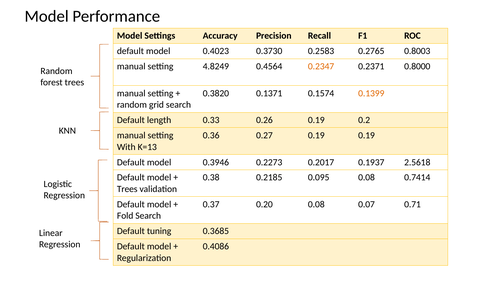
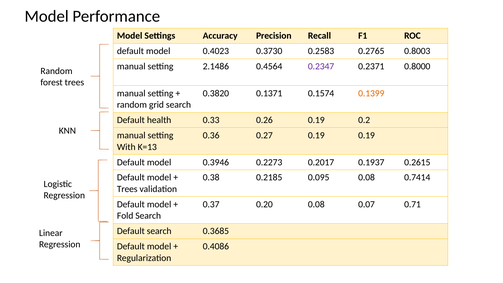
4.8249: 4.8249 -> 2.1486 (216, 66)
0.2347 colour: orange -> purple (321, 66)
length: length -> health (159, 120)
2.5618: 2.5618 -> 0.2615 (417, 162)
Default tuning: tuning -> search (159, 231)
